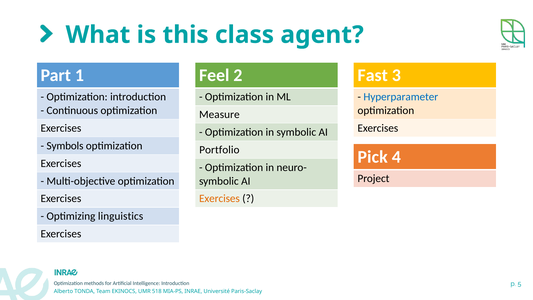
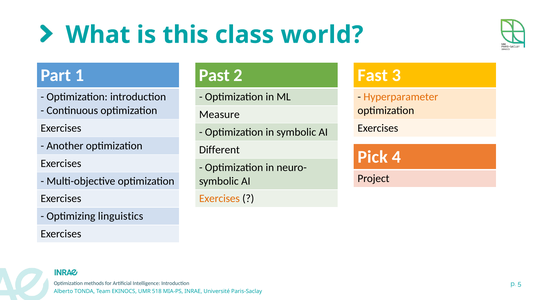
agent: agent -> world (322, 35)
Feel: Feel -> Past (214, 75)
Hyperparameter colour: blue -> orange (401, 97)
Symbols: Symbols -> Another (65, 146)
Portfolio: Portfolio -> Different (219, 150)
